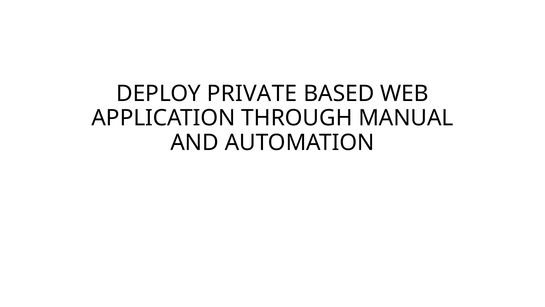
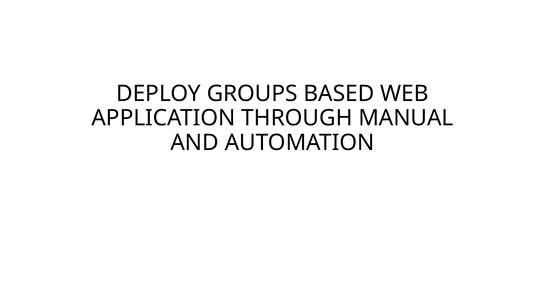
PRIVATE: PRIVATE -> GROUPS (252, 93)
